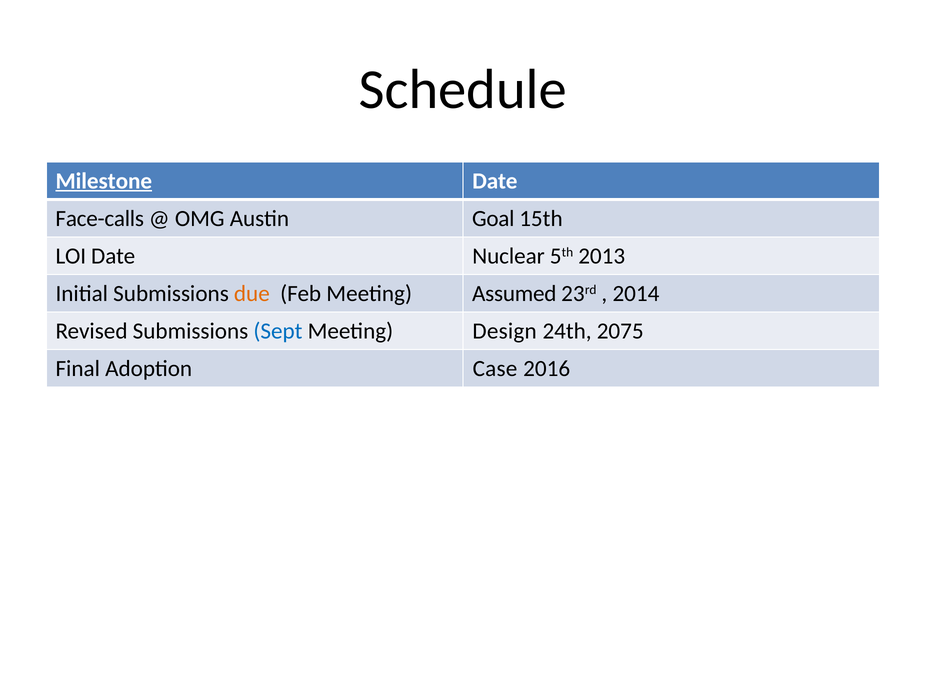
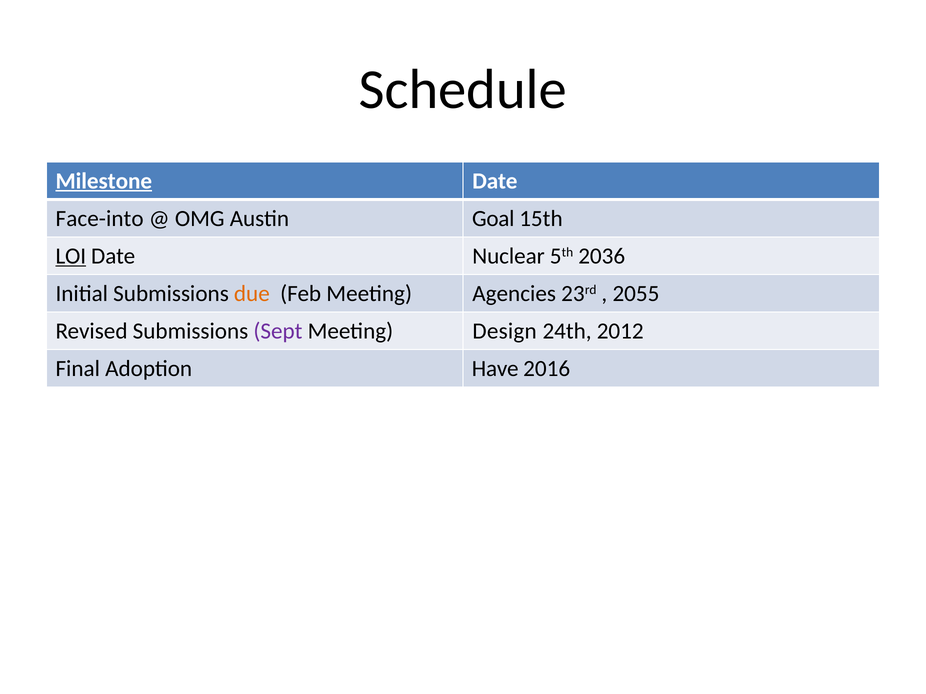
Face-calls: Face-calls -> Face-into (100, 219)
LOI underline: none -> present (71, 256)
2013: 2013 -> 2036 (602, 256)
Assumed: Assumed -> Agencies (514, 294)
2014: 2014 -> 2055 (636, 294)
Sept colour: blue -> purple (278, 331)
2075: 2075 -> 2012 (620, 331)
Case: Case -> Have (495, 369)
